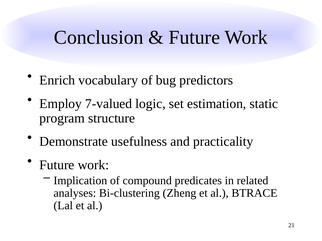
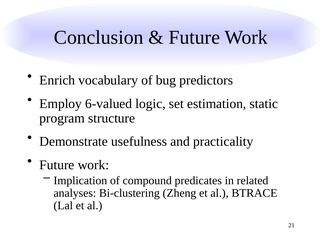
7-valued: 7-valued -> 6-valued (109, 104)
